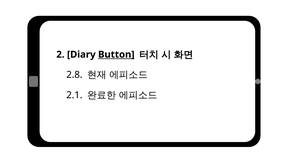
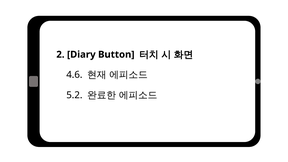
Button underline: present -> none (116, 55)
2.8: 2.8 -> 4.6 (74, 75)
2.1: 2.1 -> 5.2 (74, 95)
